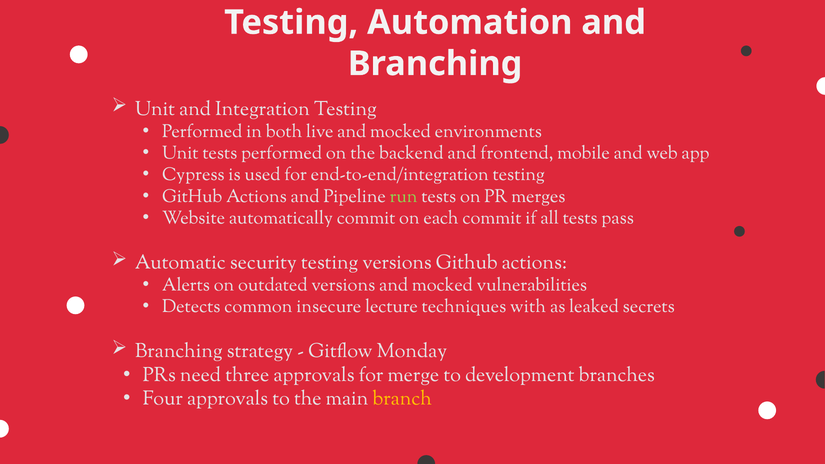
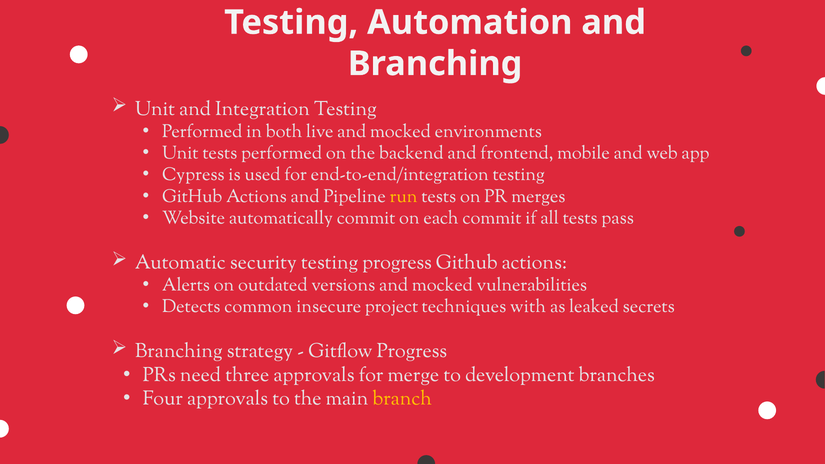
run colour: light green -> yellow (404, 196)
testing versions: versions -> progress (397, 262)
lecture: lecture -> project (392, 307)
Gitflow Monday: Monday -> Progress (412, 351)
